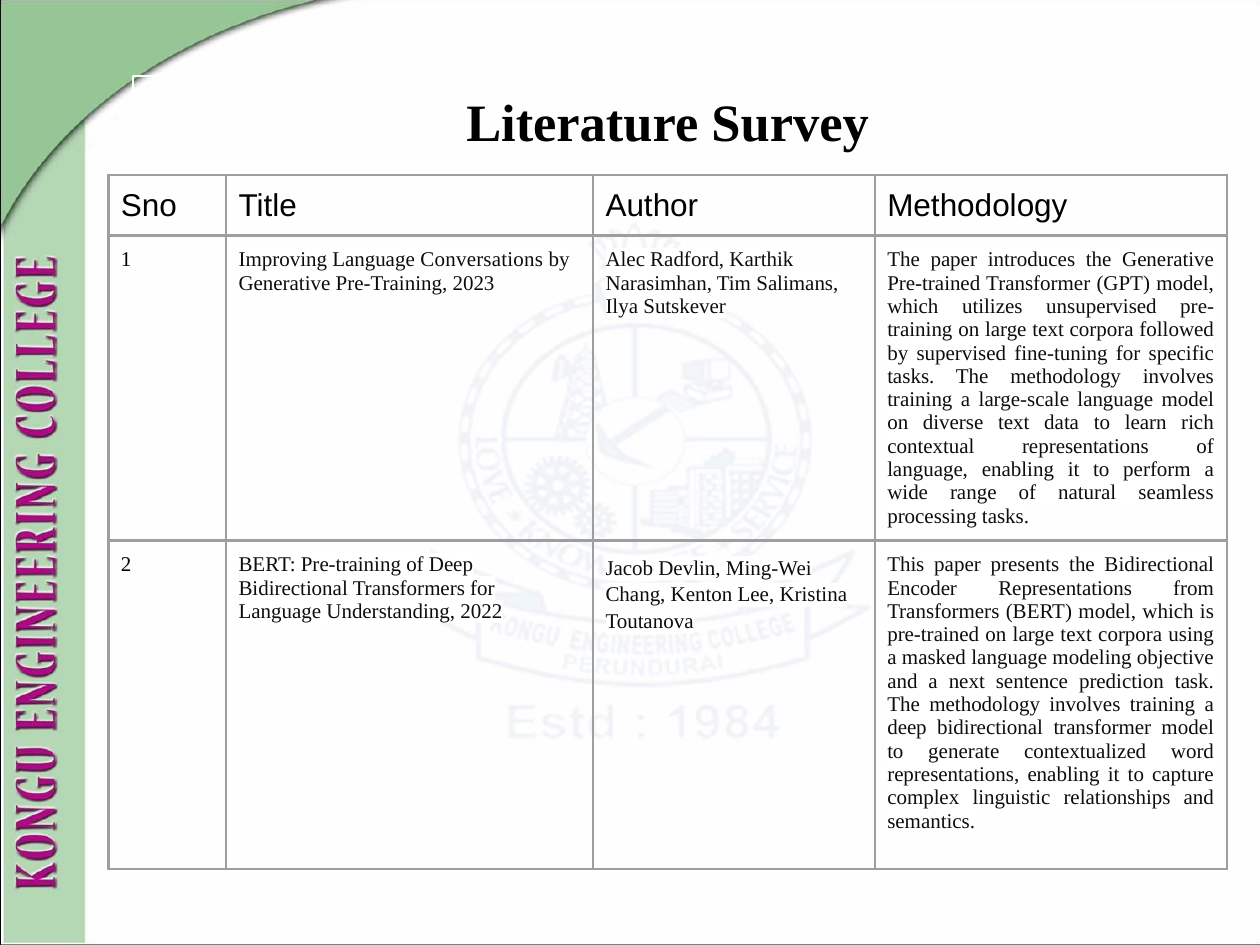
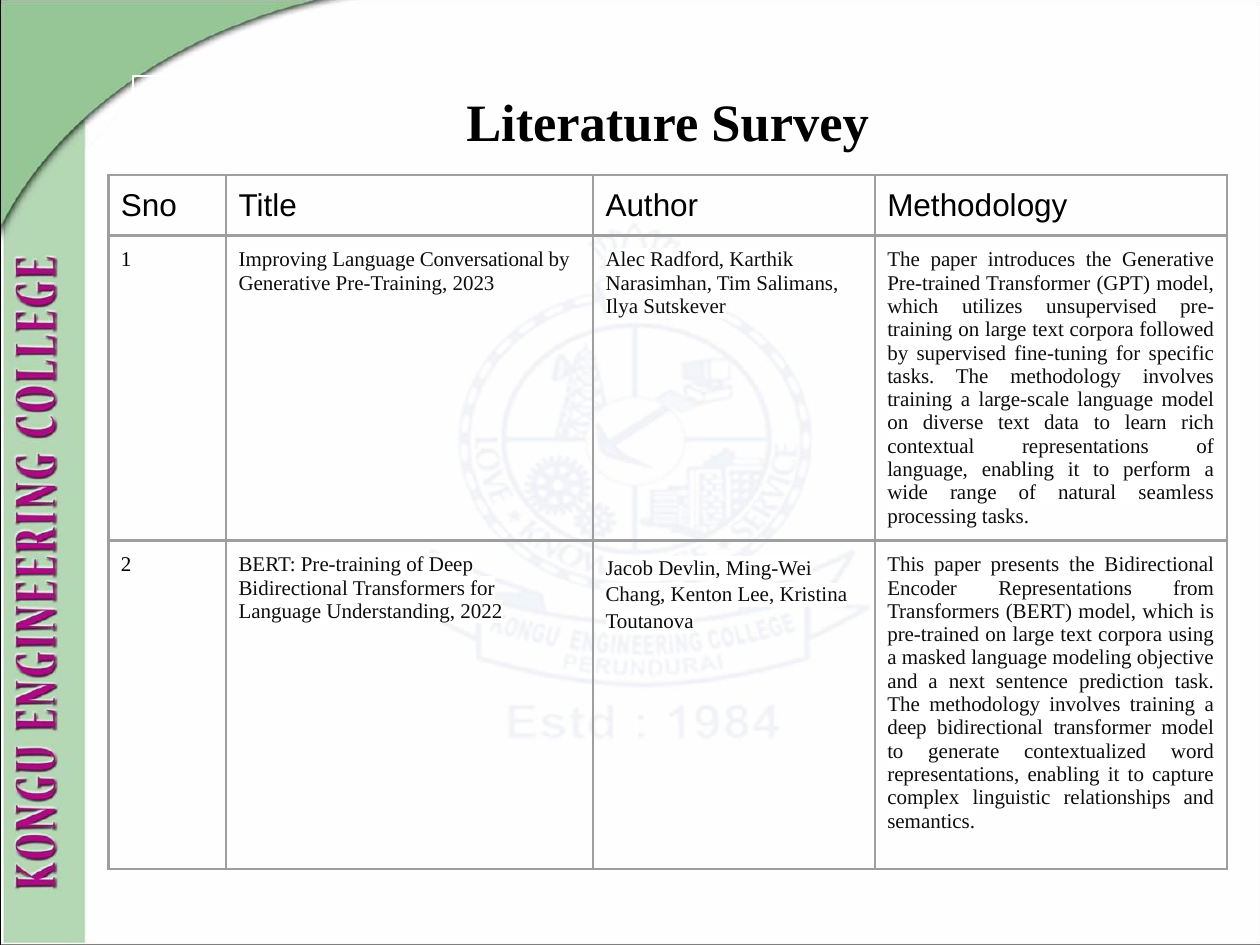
Conversations: Conversations -> Conversational (482, 260)
